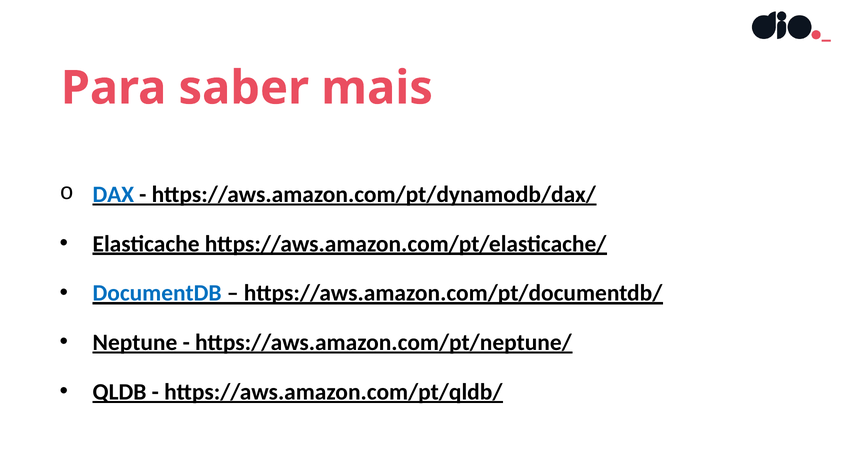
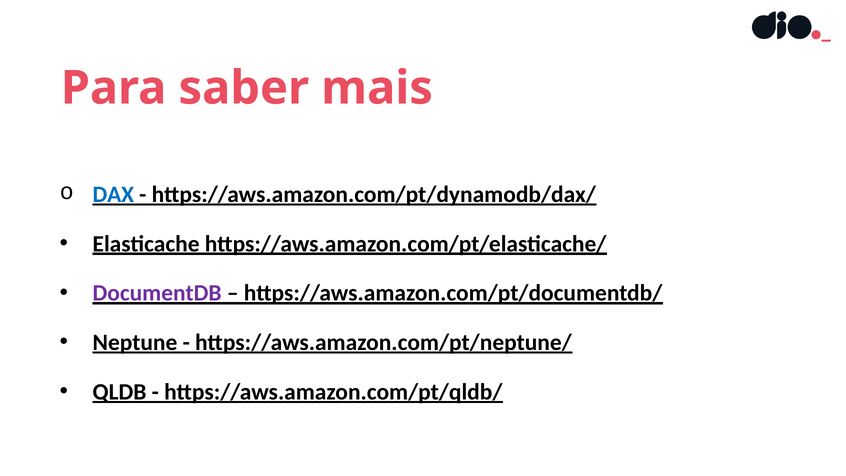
DocumentDB colour: blue -> purple (157, 293)
